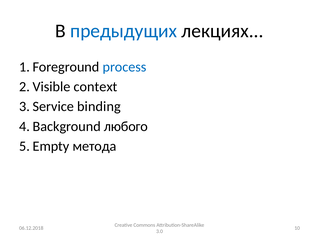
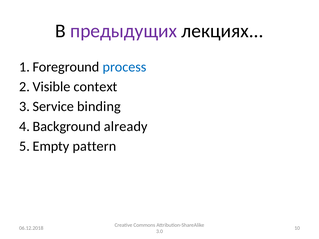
предыдущих colour: blue -> purple (124, 31)
любого: любого -> already (126, 126)
метода: метода -> pattern (94, 146)
